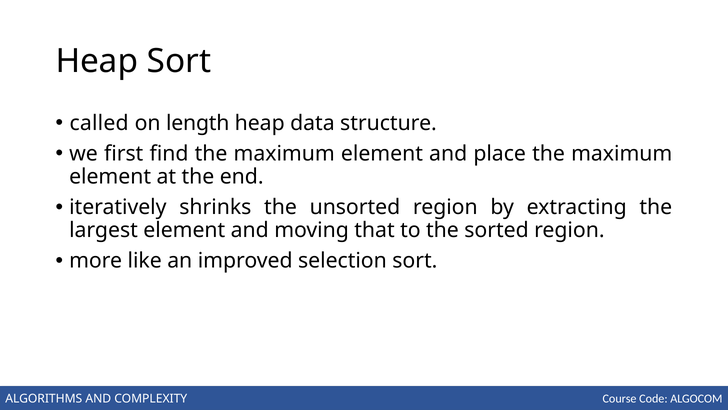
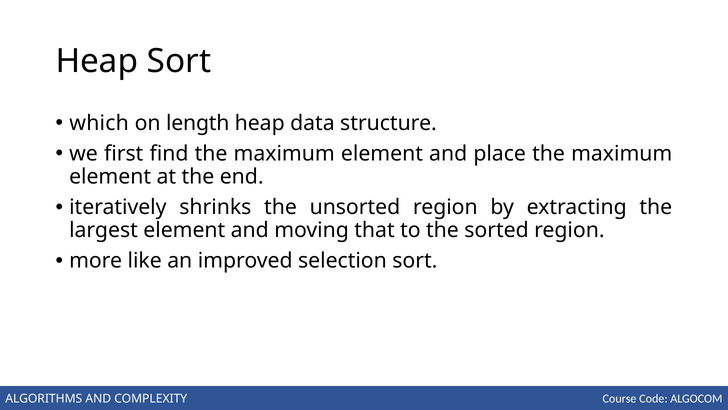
called: called -> which (99, 123)
